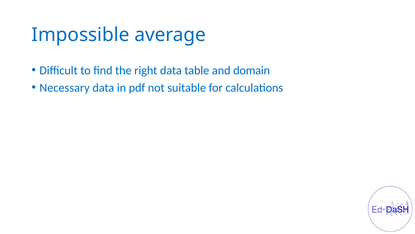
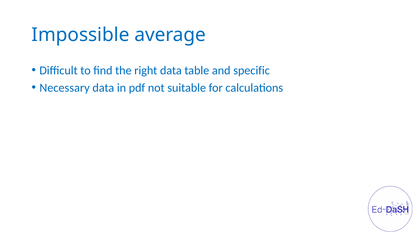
domain: domain -> specific (252, 70)
